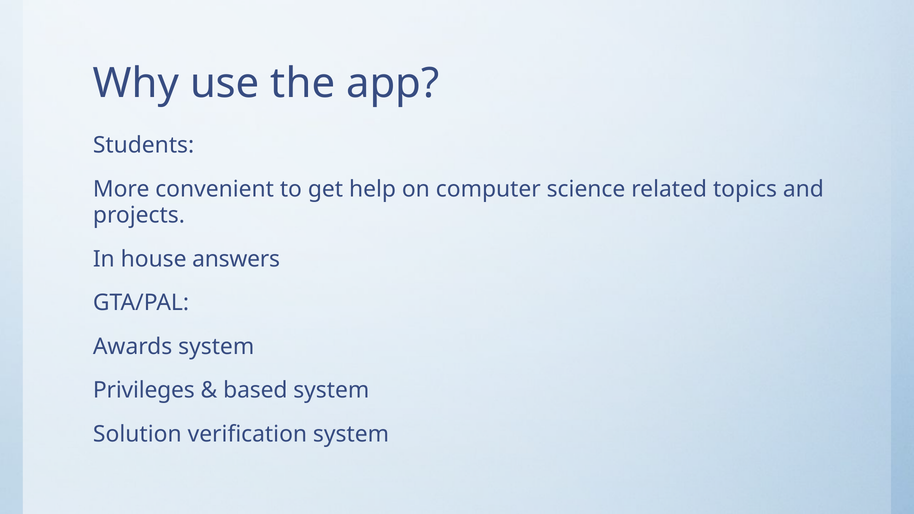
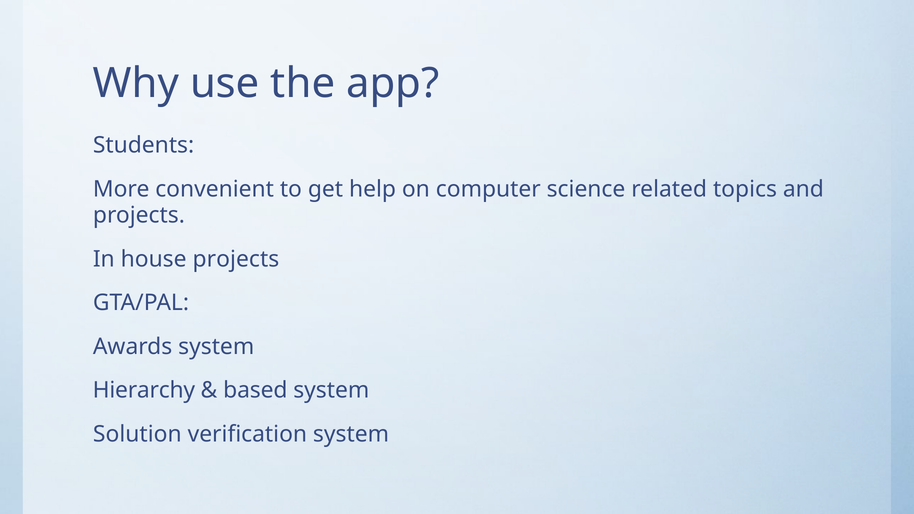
house answers: answers -> projects (236, 259)
Privileges: Privileges -> Hierarchy (144, 391)
